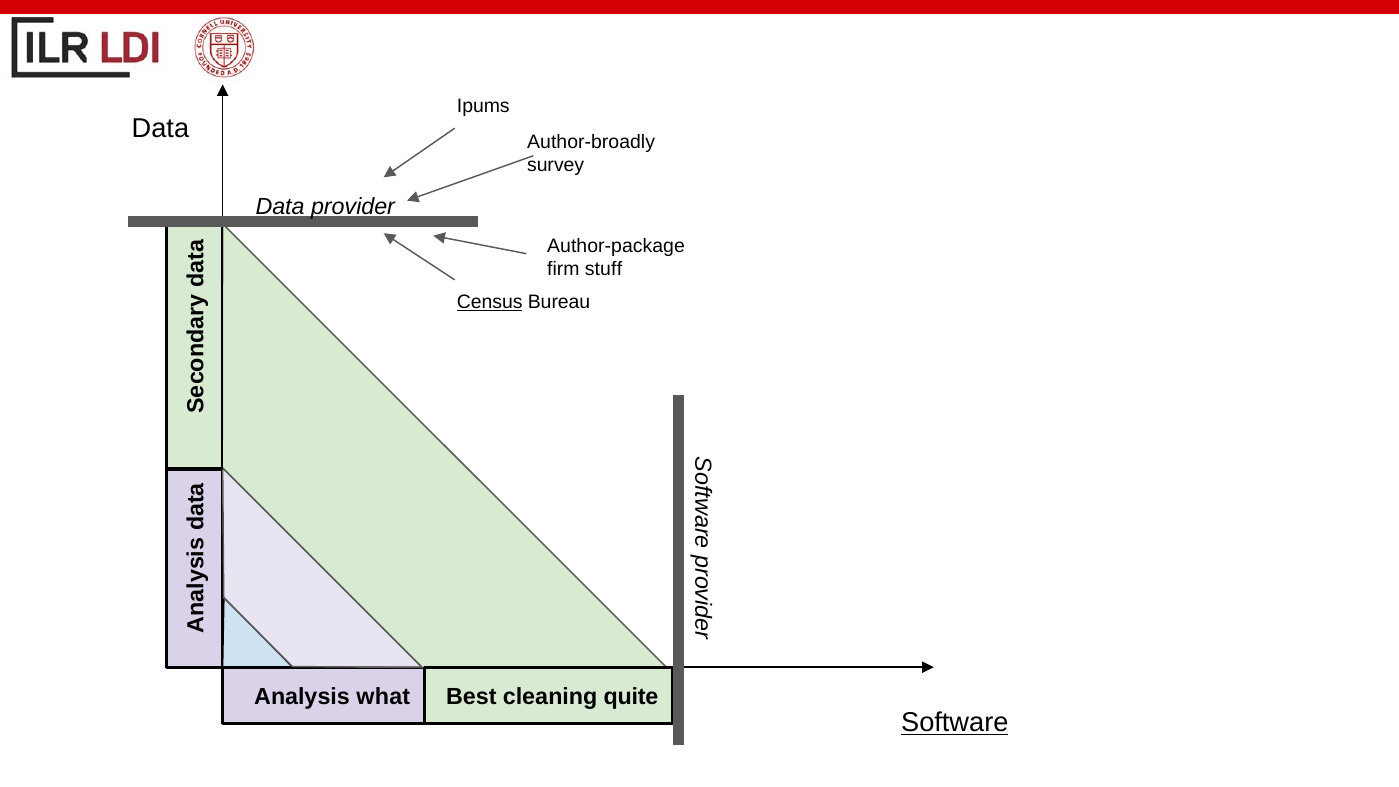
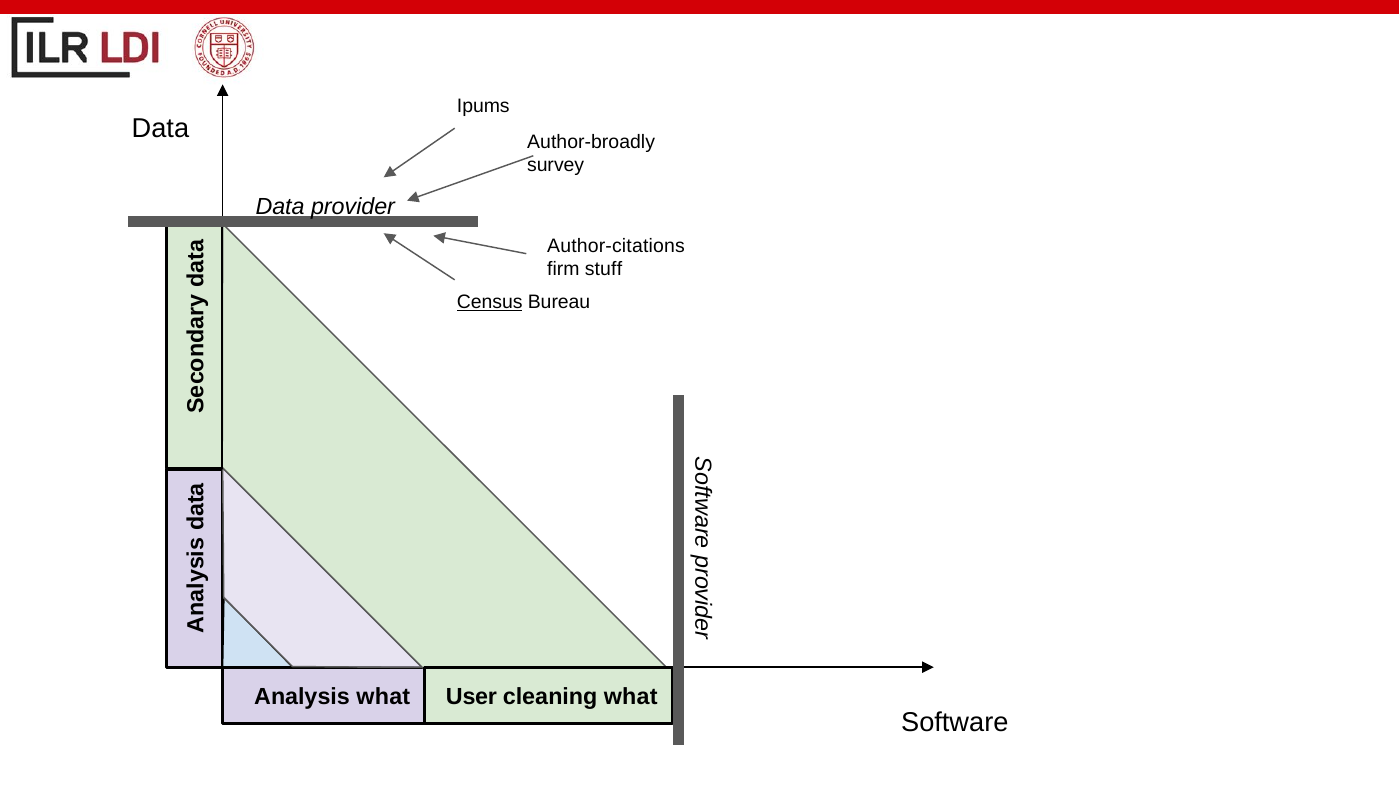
Author-package: Author-package -> Author-citations (616, 246)
Best: Best -> User (471, 697)
cleaning quite: quite -> what (631, 697)
Software underline: present -> none (955, 723)
